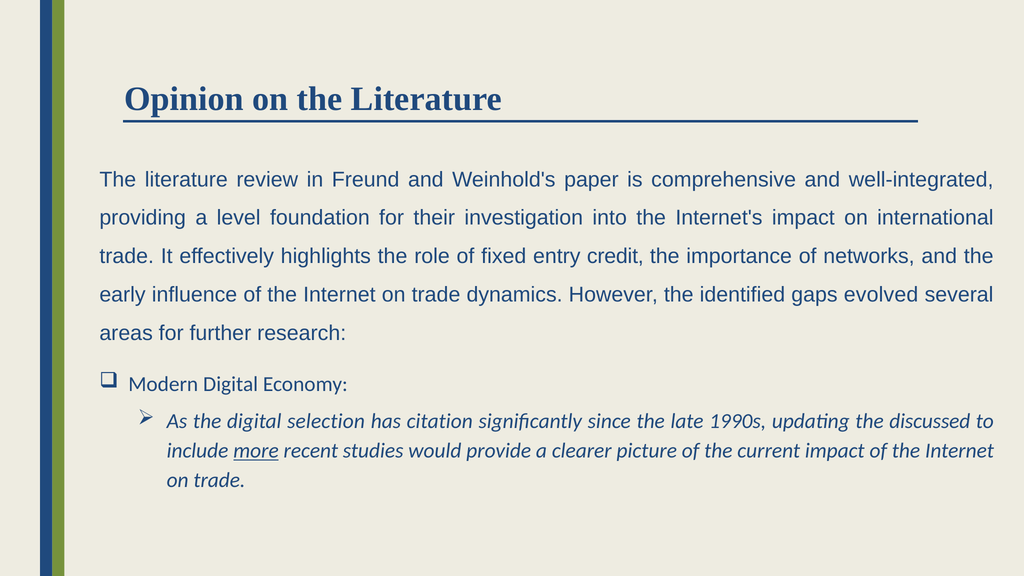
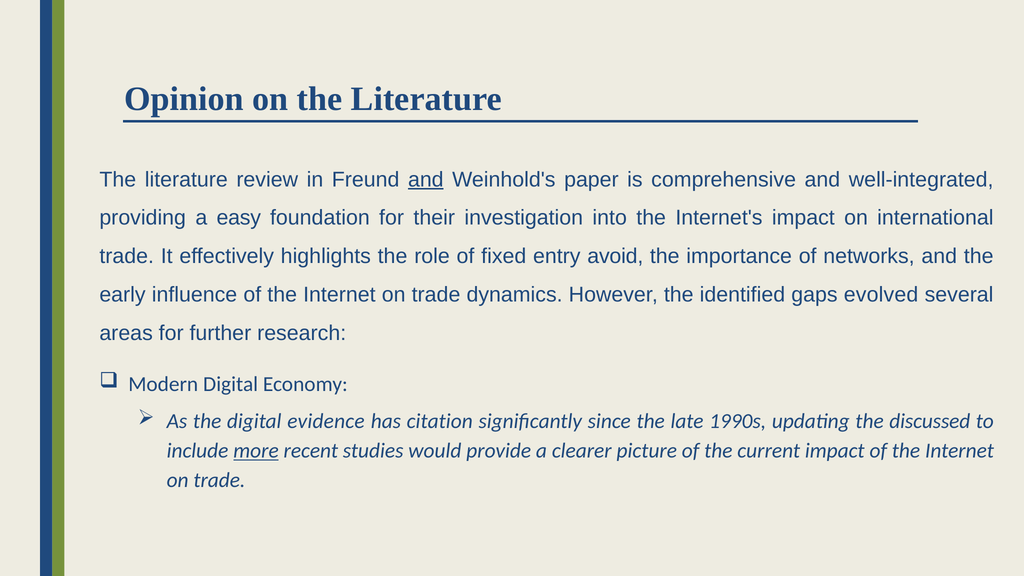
and underline: none -> present (426, 180)
level: level -> easy (239, 218)
credit: credit -> avoid (615, 256)
selection: selection -> evidence (326, 421)
